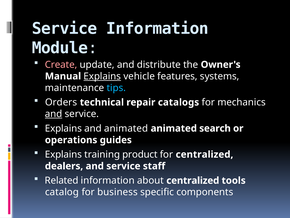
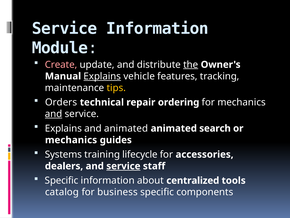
the underline: none -> present (191, 64)
systems: systems -> tracking (220, 76)
tips colour: light blue -> yellow (116, 88)
catalogs: catalogs -> ordering (179, 102)
operations: operations -> mechanics (71, 140)
Explains: Explains -> Systems (63, 154)
product: product -> lifecycle (140, 154)
for centralized: centralized -> accessories (205, 154)
service underline: none -> present (123, 166)
Related: Related -> Specific (62, 180)
